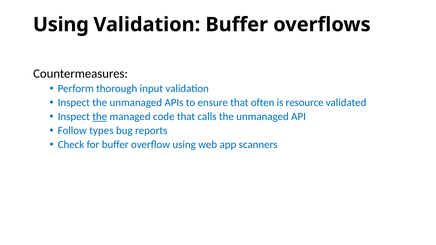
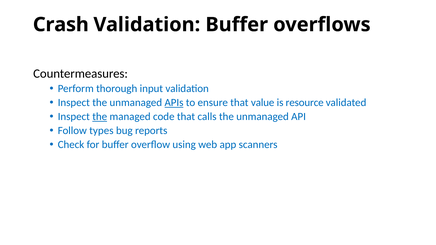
Using: Using -> Crash (61, 25)
APIs underline: none -> present (174, 103)
often: often -> value (263, 103)
